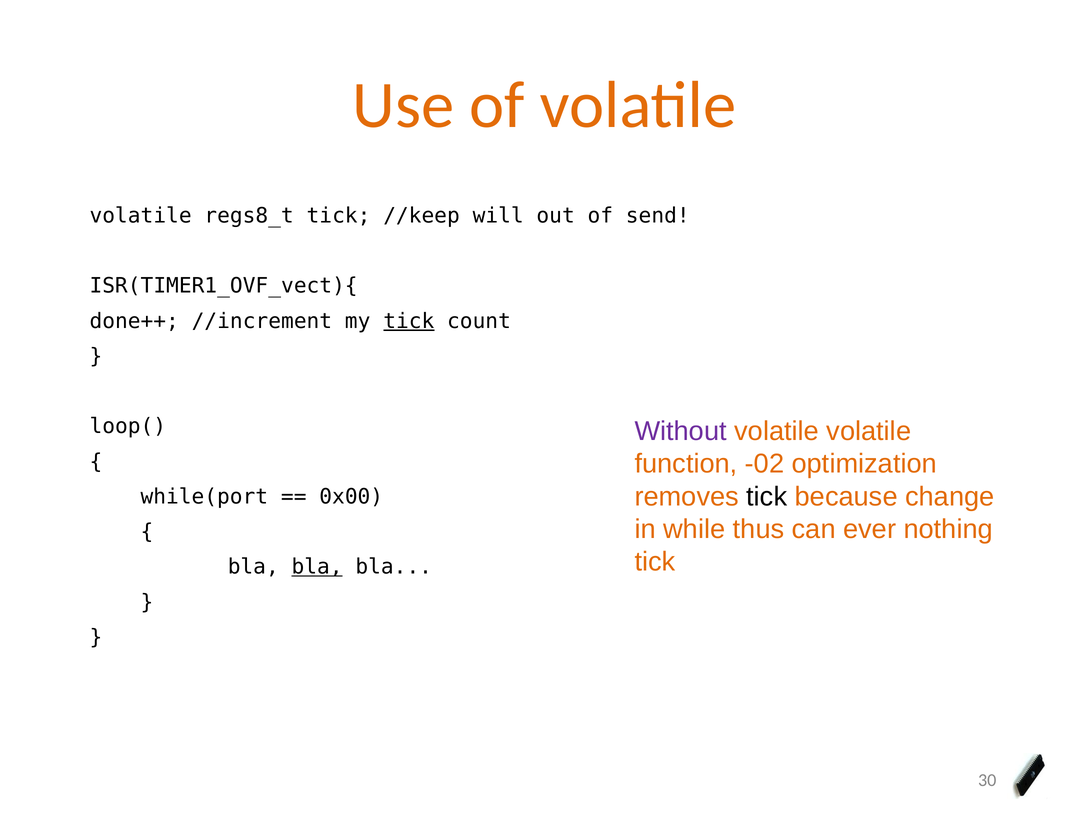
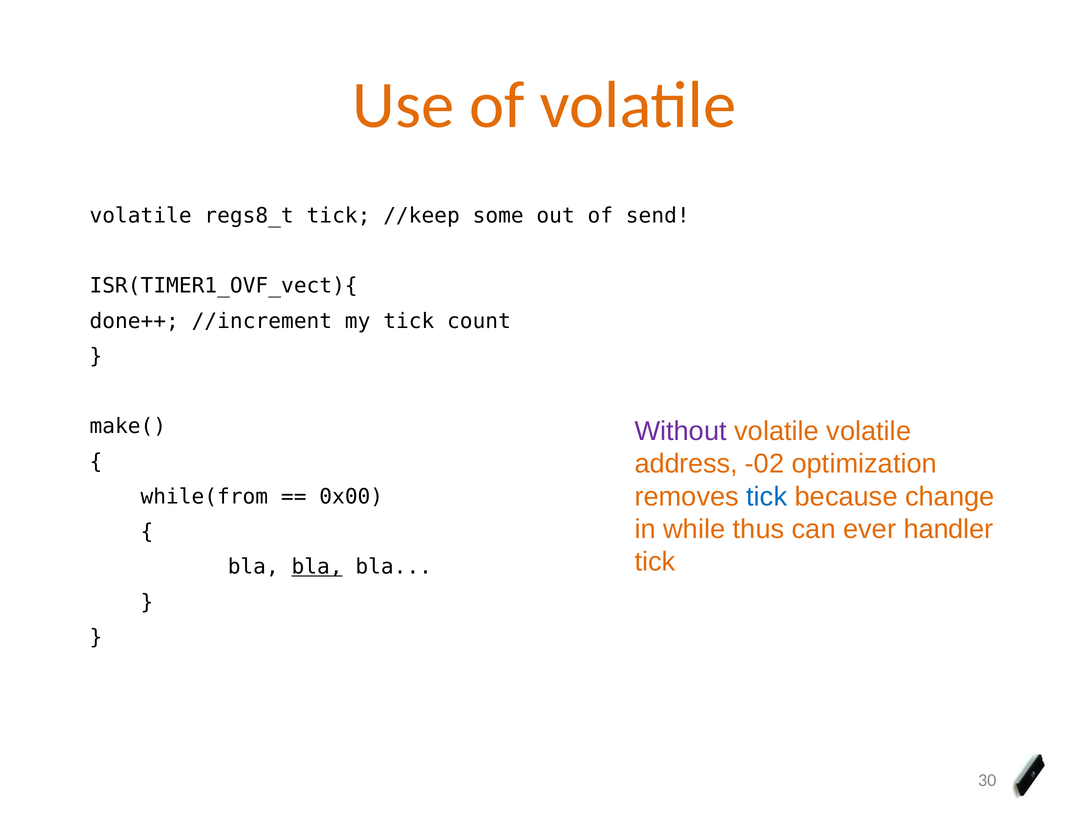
will: will -> some (498, 216)
tick underline: present -> none (409, 321)
loop(: loop( -> make( (128, 426)
function: function -> address (686, 464)
tick colour: black -> blue (767, 496)
while(port: while(port -> while(from (204, 497)
nothing: nothing -> handler (948, 529)
